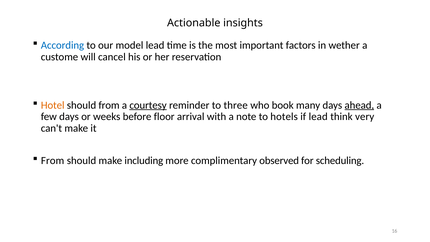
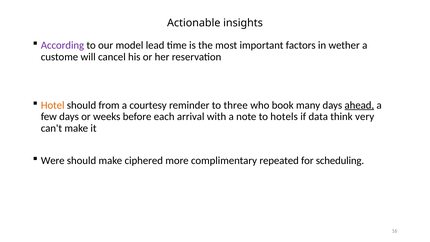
According colour: blue -> purple (62, 45)
courtesy underline: present -> none (148, 105)
floor: floor -> each (164, 117)
if lead: lead -> data (318, 117)
From: From -> Were (53, 160)
including: including -> ciphered (144, 160)
observed: observed -> repeated (279, 160)
